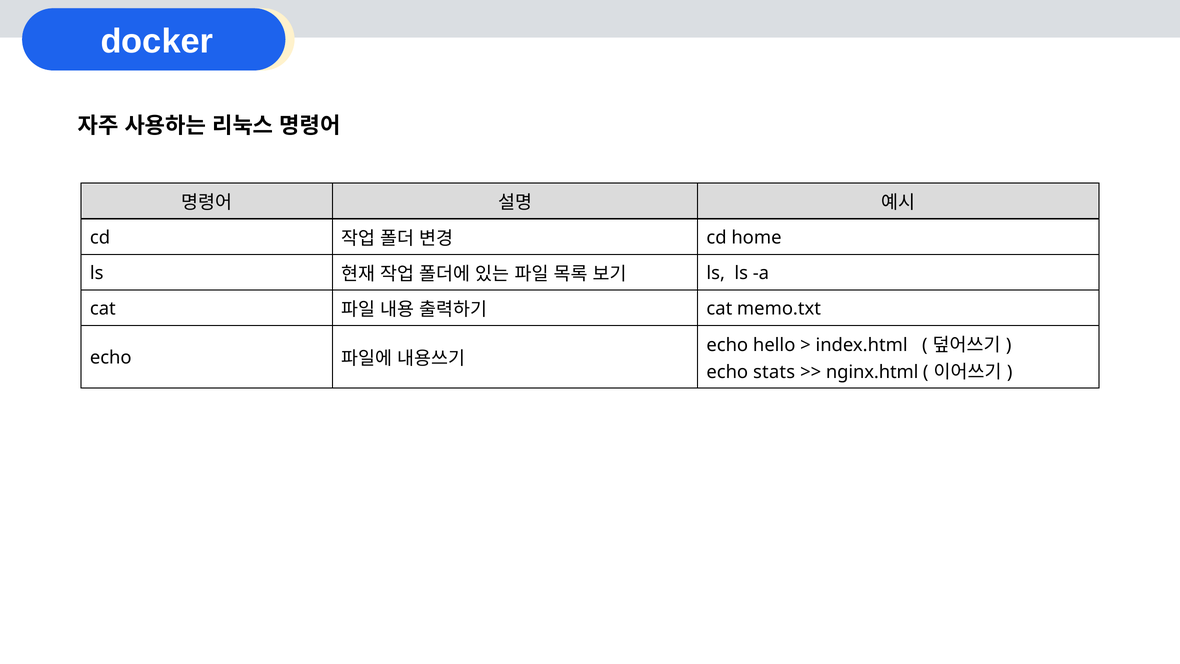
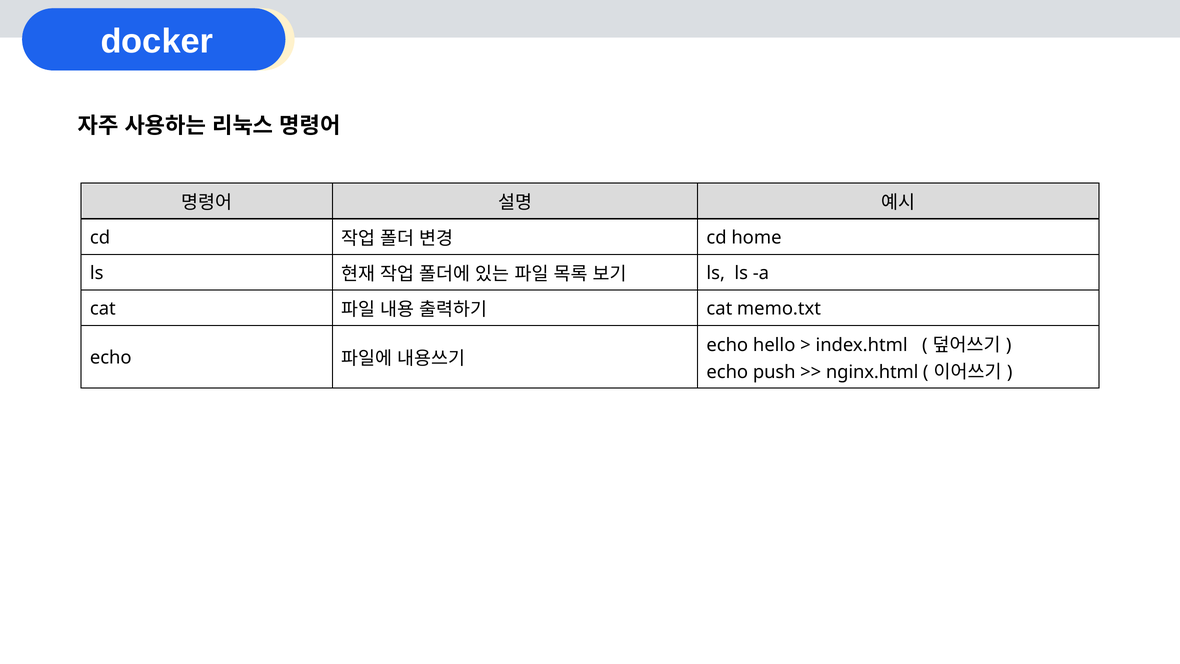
stats: stats -> push (774, 372)
